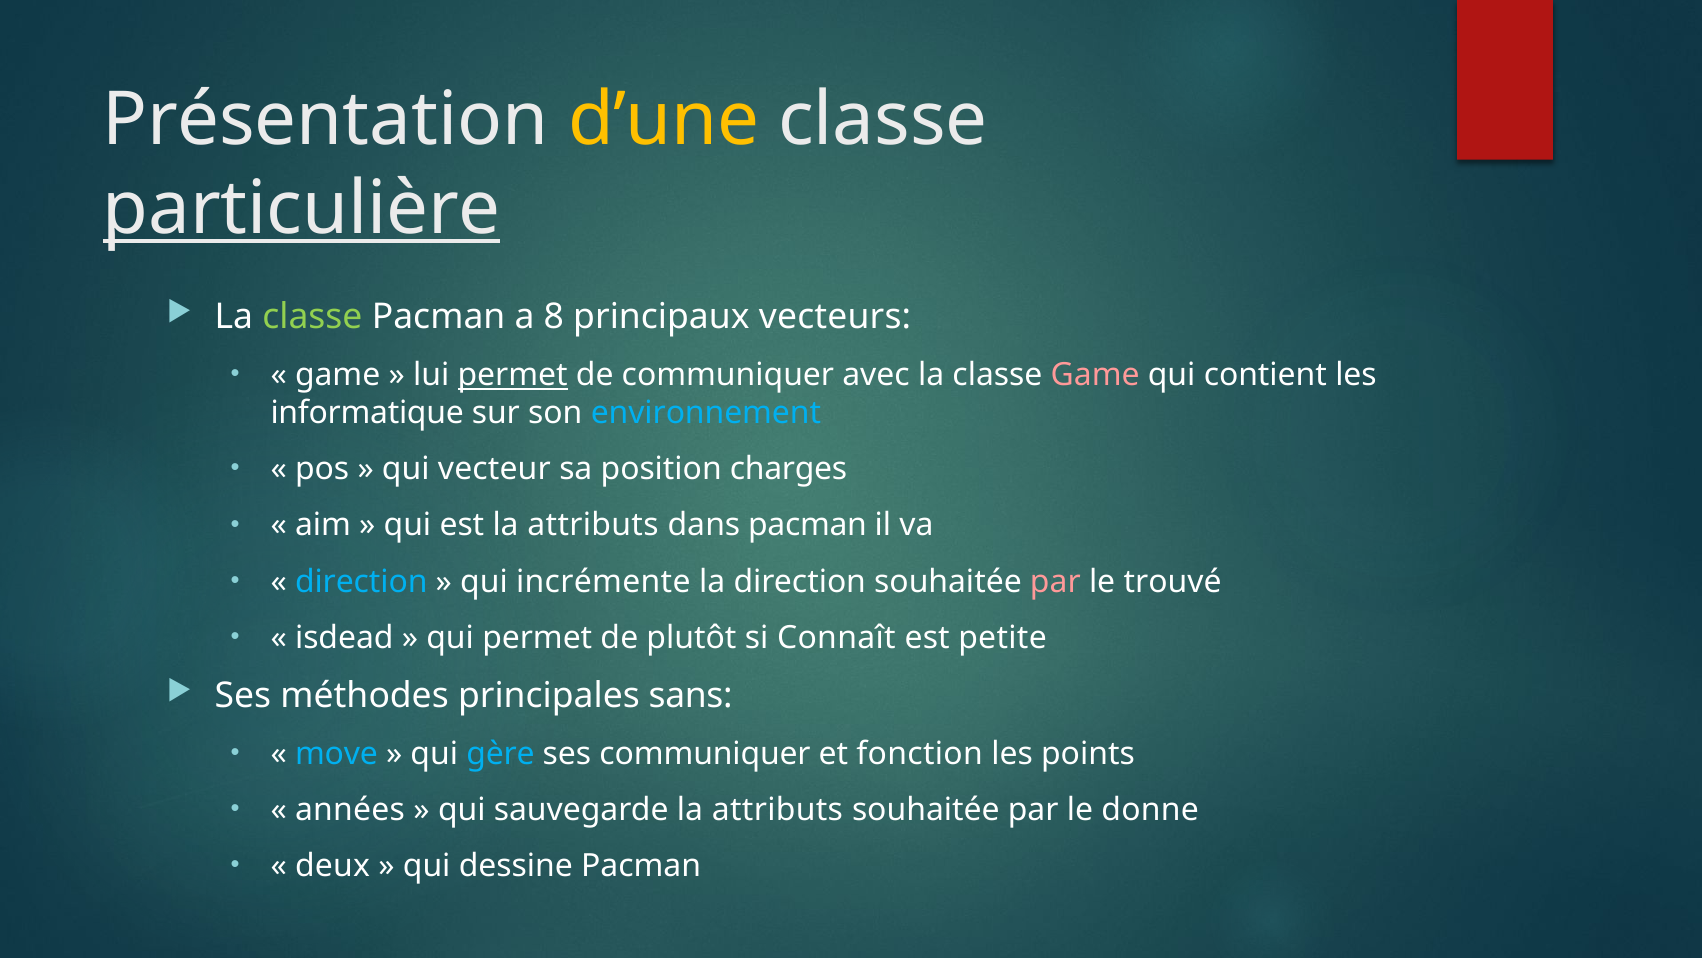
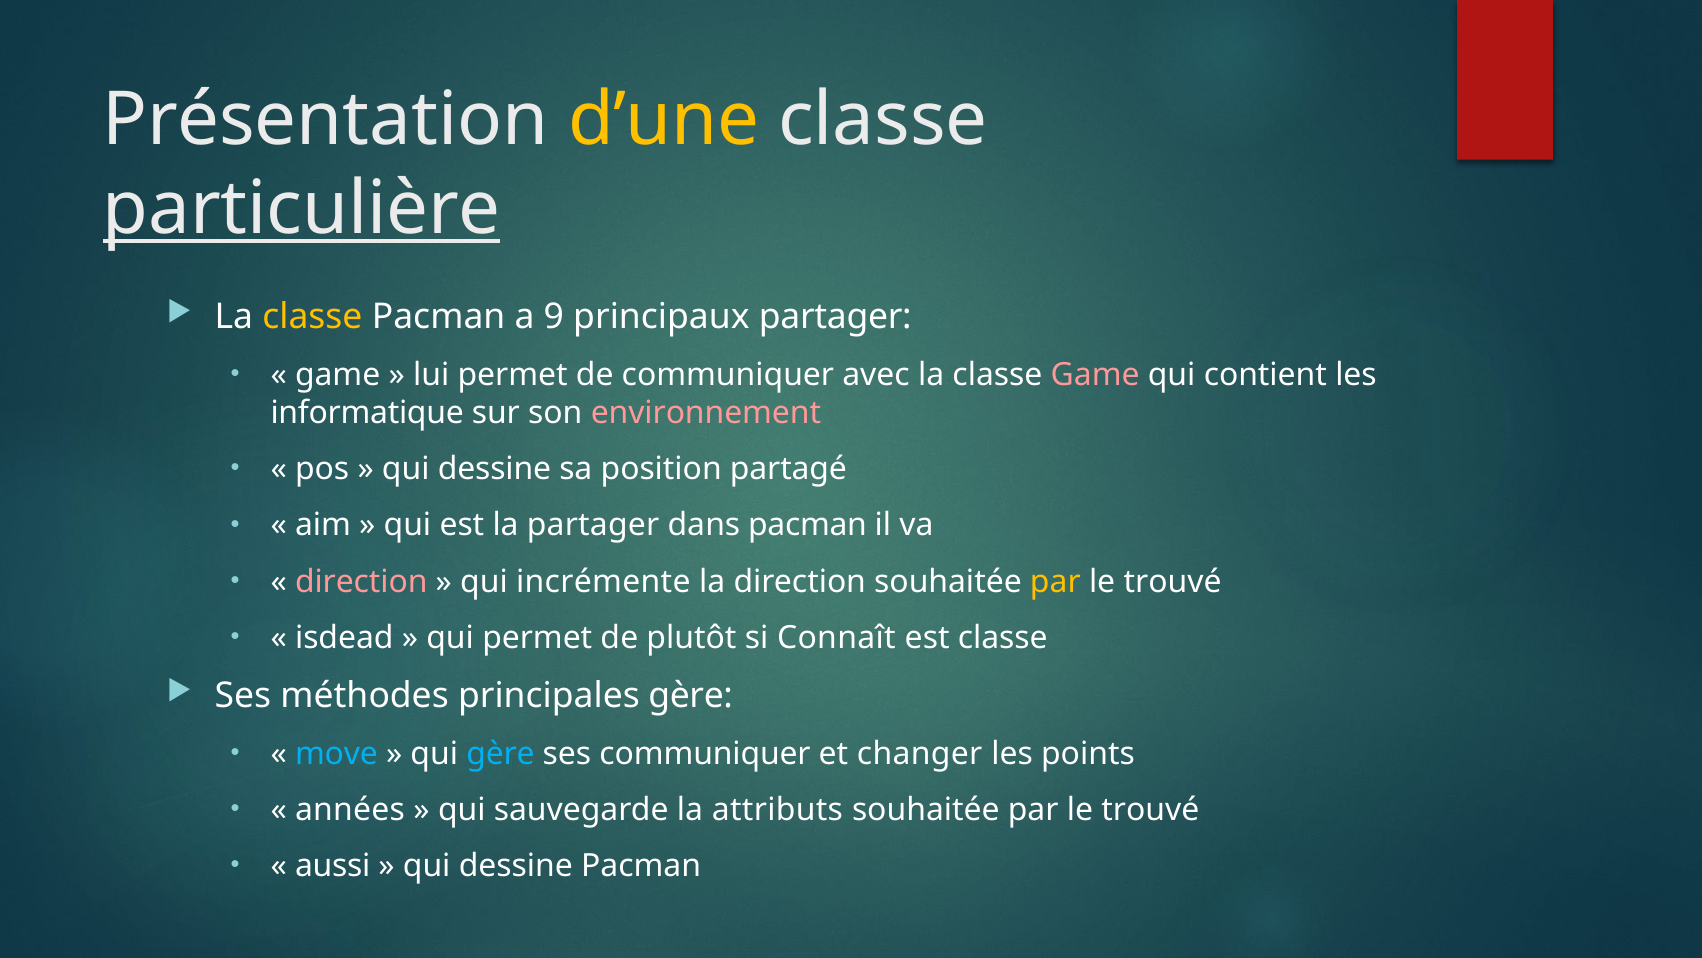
classe colour: light green -> yellow (312, 317)
8: 8 -> 9 (554, 317)
principaux vecteurs: vecteurs -> partager (835, 317)
permet underline: present -> none (513, 375)
environnement colour: light blue -> pink (706, 413)
vecteur: vecteur -> dessine (494, 469)
charges: charges -> partagé (788, 469)
est la attributs: attributs -> partager (593, 525)
direction colour: light blue -> pink (361, 581)
par colour: pink -> yellow (1055, 581)
est petite: petite -> classe (1003, 637)
principales sans: sans -> gère (691, 696)
fonction: fonction -> changer (920, 754)
donne: donne -> trouvé (1150, 810)
deux: deux -> aussi (333, 866)
